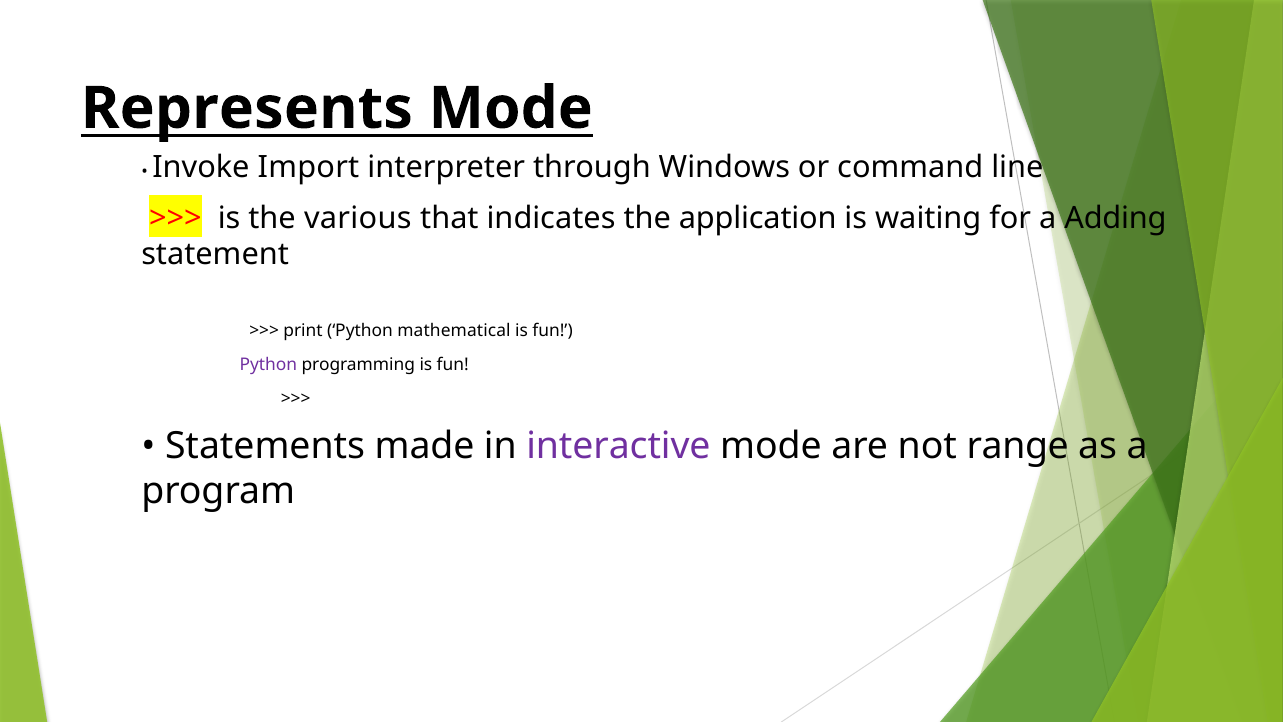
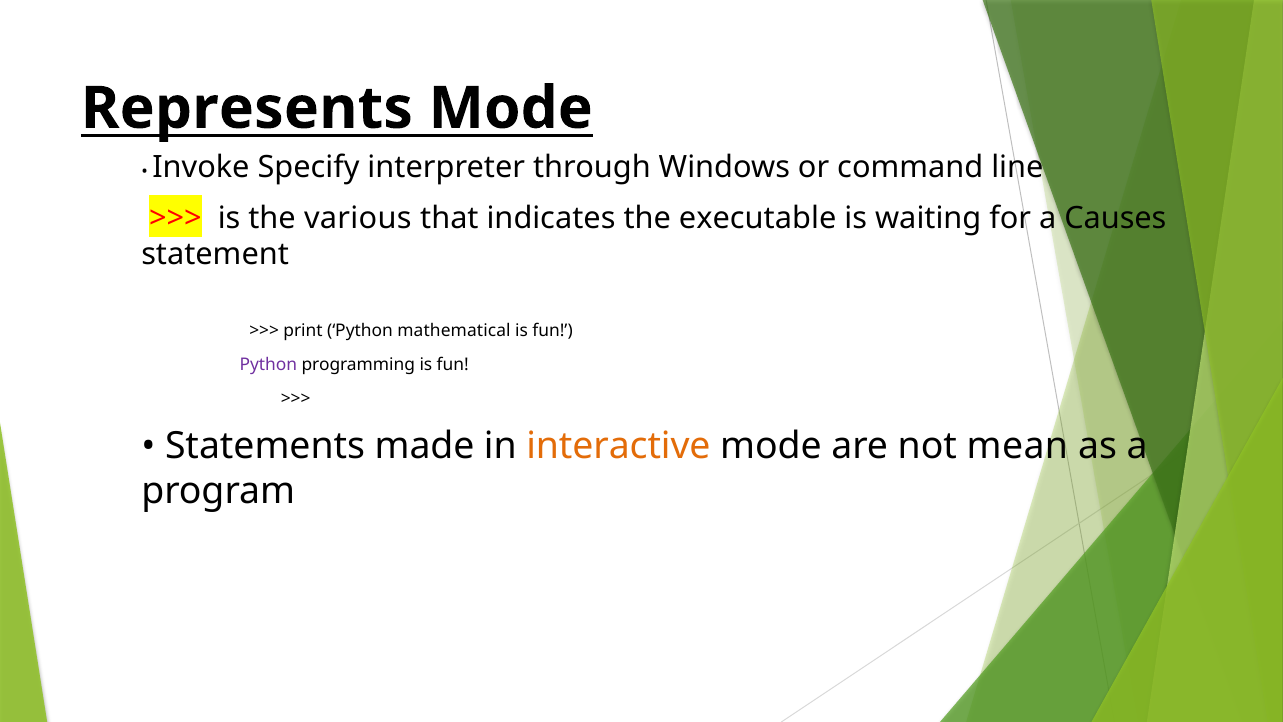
Import: Import -> Specify (309, 168)
application: application -> executable (758, 218)
Adding: Adding -> Causes (1115, 218)
interactive colour: purple -> orange (618, 446)
range: range -> mean (1017, 446)
